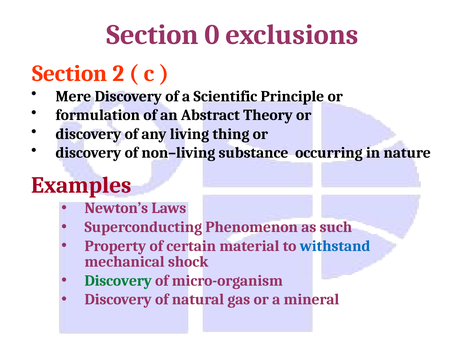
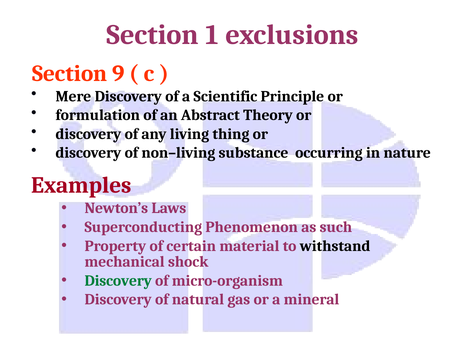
0: 0 -> 1 (212, 35)
2: 2 -> 9 (118, 73)
withstand colour: blue -> black (335, 246)
